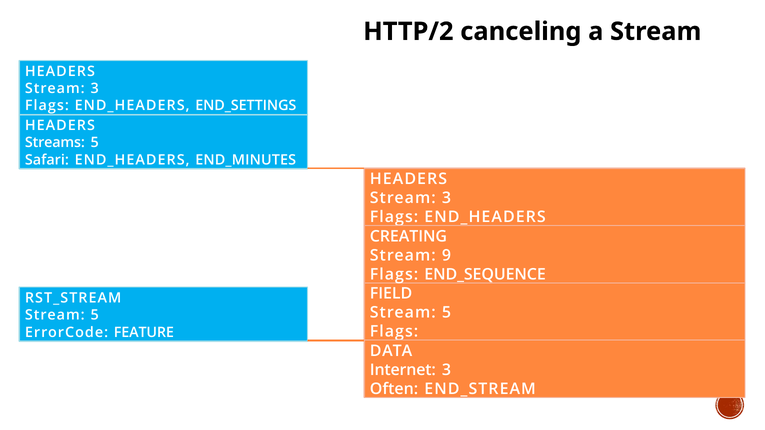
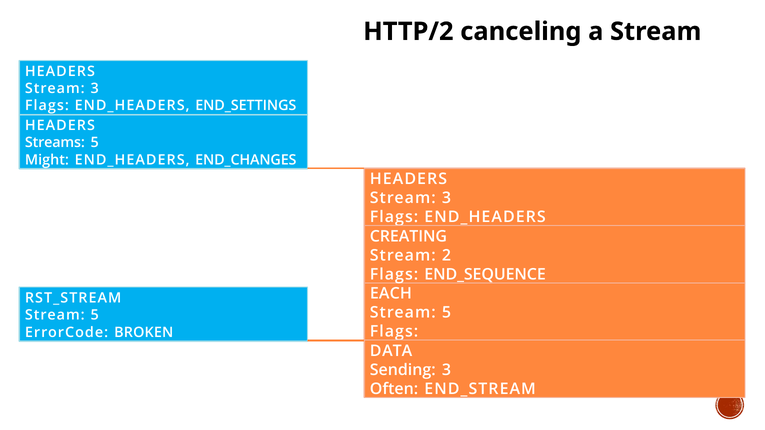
Safari: Safari -> Might (47, 160)
END_MINUTES: END_MINUTES -> END_CHANGES (246, 160)
9: 9 -> 2 (446, 256)
FIELD: FIELD -> EACH (391, 294)
FEATURE: FEATURE -> BROKEN (144, 333)
Internet: Internet -> Sending (403, 370)
